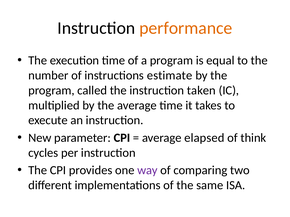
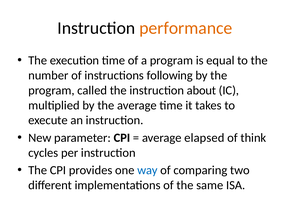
estimate: estimate -> following (170, 76)
taken: taken -> about (201, 91)
way colour: purple -> blue (147, 171)
